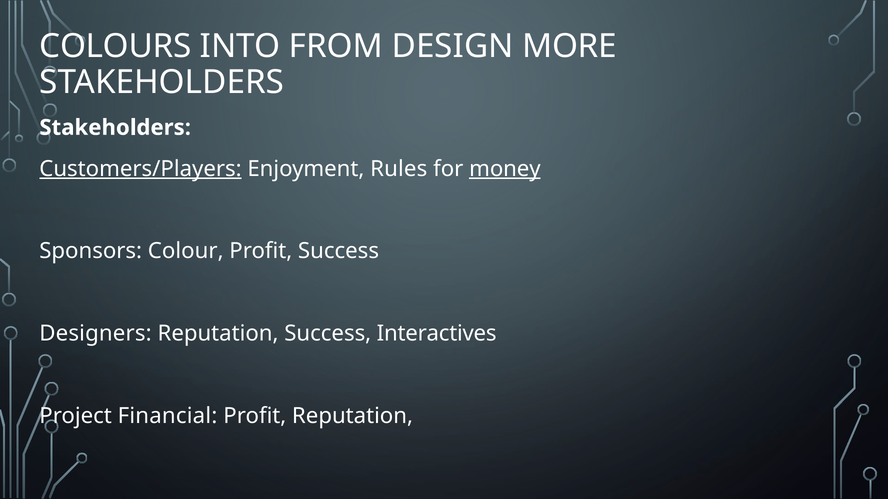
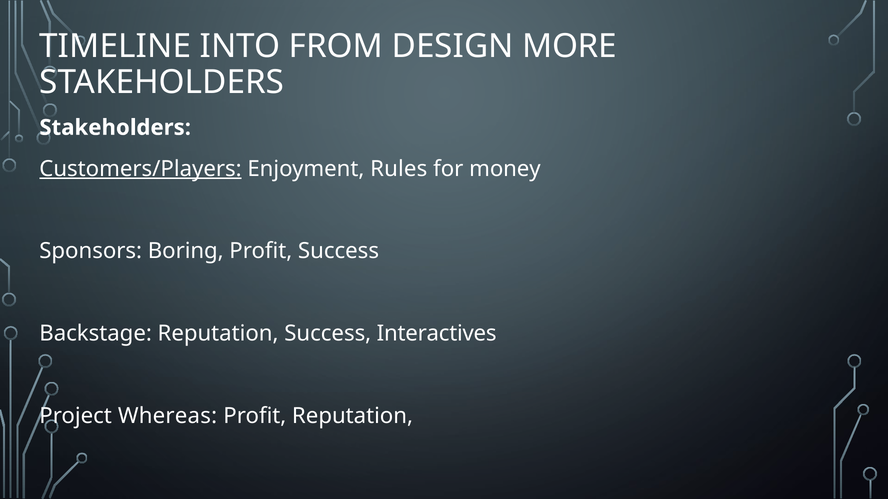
COLOURS: COLOURS -> TIMELINE (115, 46)
money underline: present -> none (505, 169)
Colour: Colour -> Boring (186, 251)
Designers: Designers -> Backstage (96, 334)
Financial: Financial -> Whereas (167, 416)
